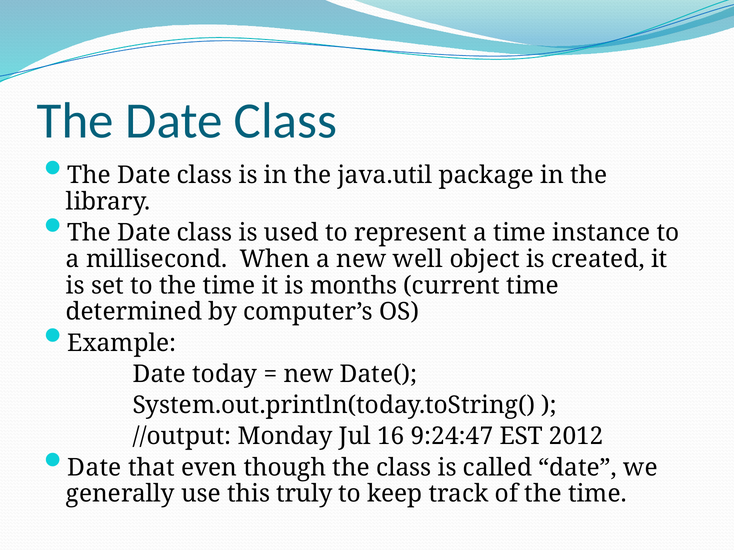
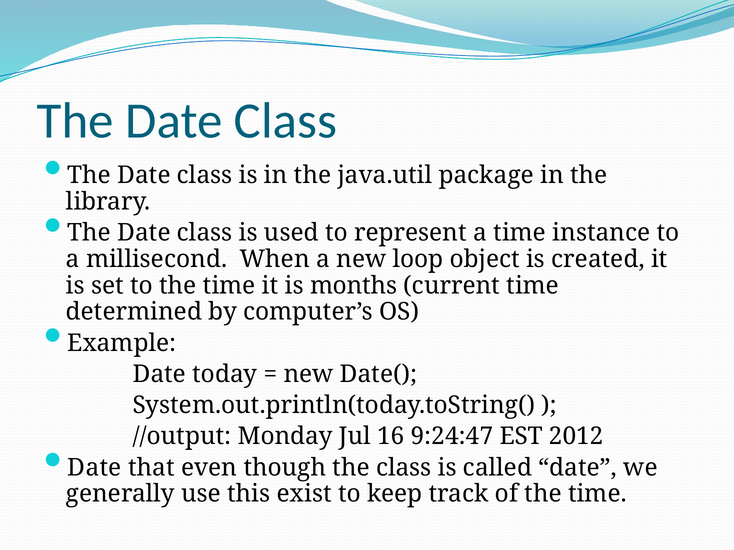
well: well -> loop (418, 259)
truly: truly -> exist (304, 494)
